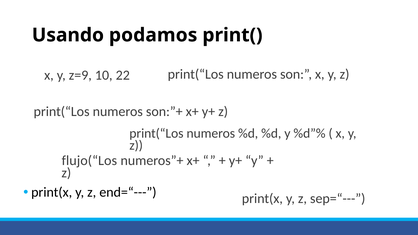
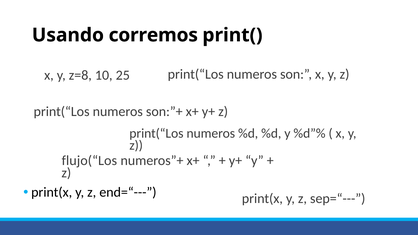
podamos: podamos -> corremos (153, 35)
z=9: z=9 -> z=8 (80, 75)
22: 22 -> 25 (123, 75)
